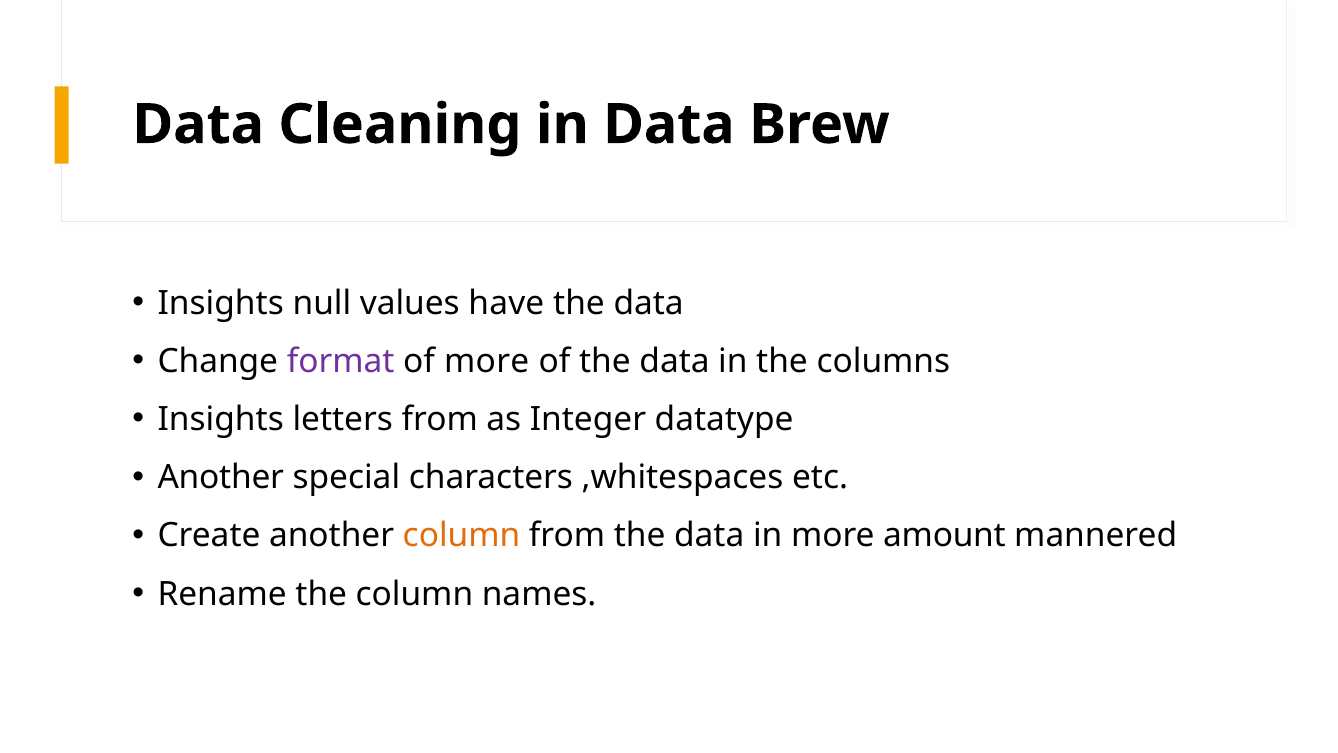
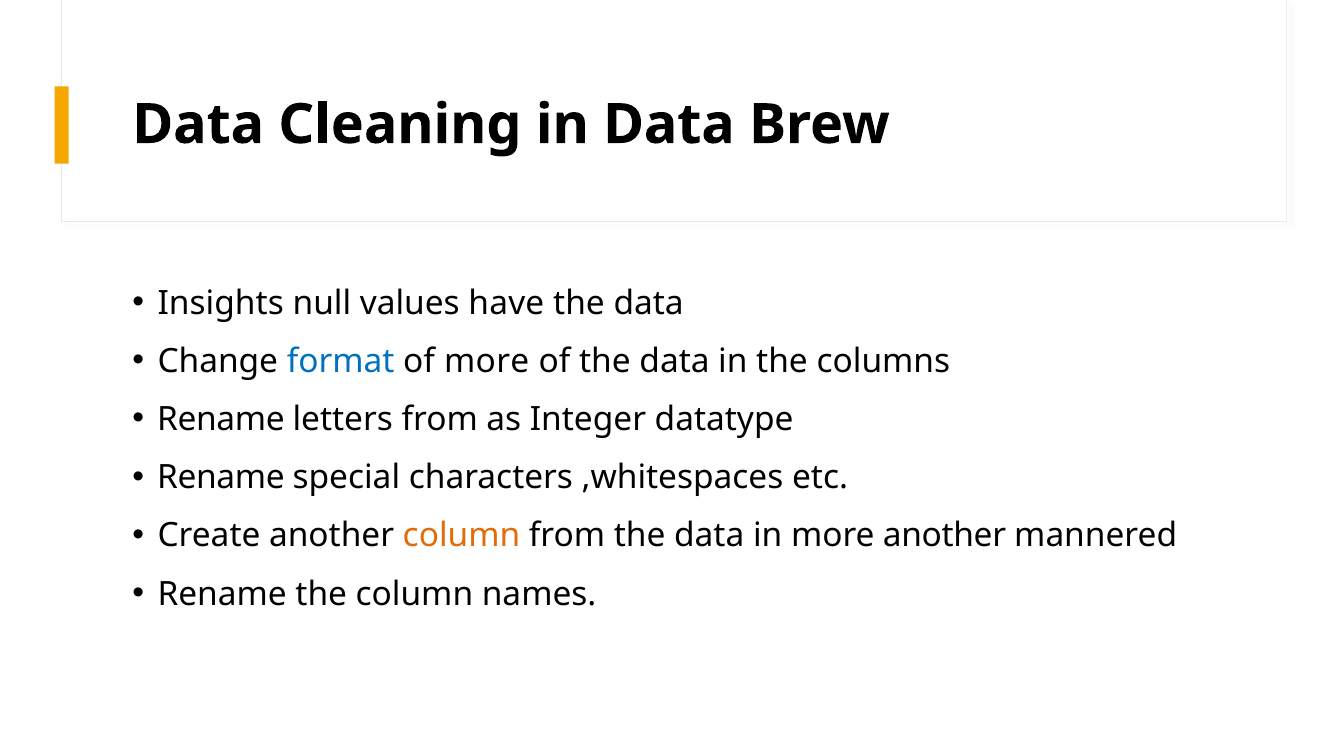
format colour: purple -> blue (341, 361)
Insights: Insights -> Rename (221, 420)
Another: Another -> Rename (221, 478)
more amount: amount -> another (945, 536)
